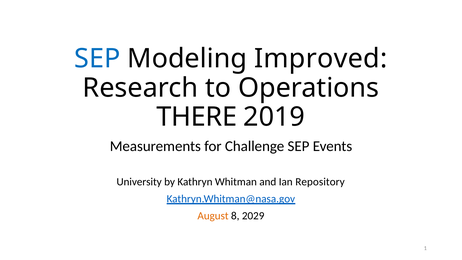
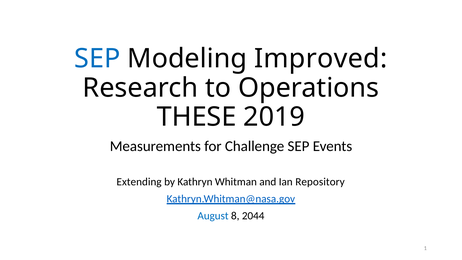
THERE: THERE -> THESE (197, 117)
University: University -> Extending (139, 182)
August colour: orange -> blue (213, 216)
2029: 2029 -> 2044 (253, 216)
